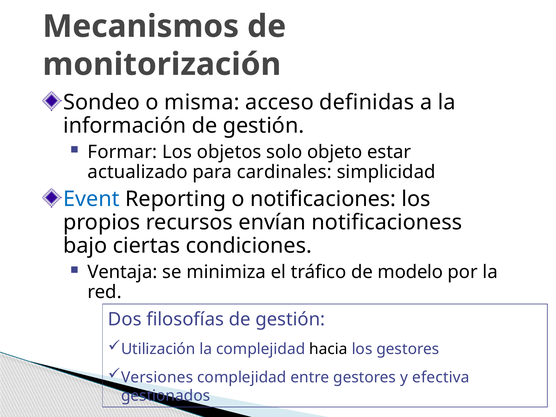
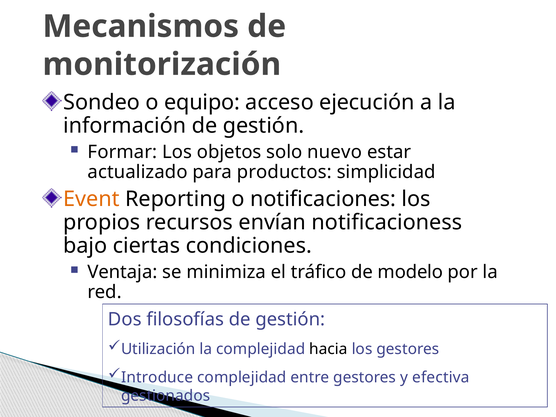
misma: misma -> equipo (202, 102)
definidas: definidas -> ejecución (367, 102)
objeto: objeto -> nuevo (335, 152)
cardinales: cardinales -> productos (284, 172)
Event colour: blue -> orange (91, 199)
Versiones: Versiones -> Introduce (157, 377)
